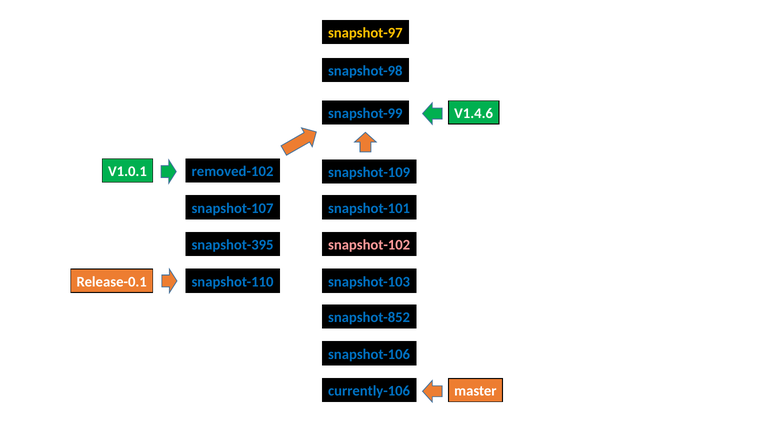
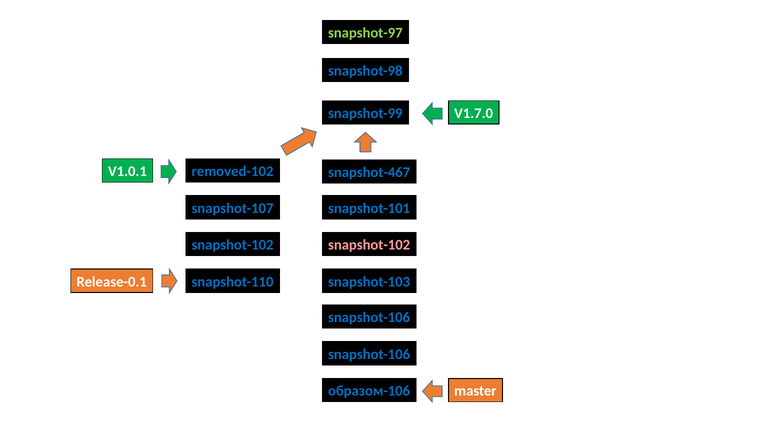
snapshot-97 colour: yellow -> light green (365, 33)
V1.4.6: V1.4.6 -> V1.7.0 (474, 113)
snapshot-109: snapshot-109 -> snapshot-467 (369, 172)
snapshot-395: snapshot-395 -> snapshot-102 (233, 245)
snapshot-852: snapshot-852 -> snapshot-106 (369, 318)
currently-106: currently-106 -> образом-106 (369, 391)
